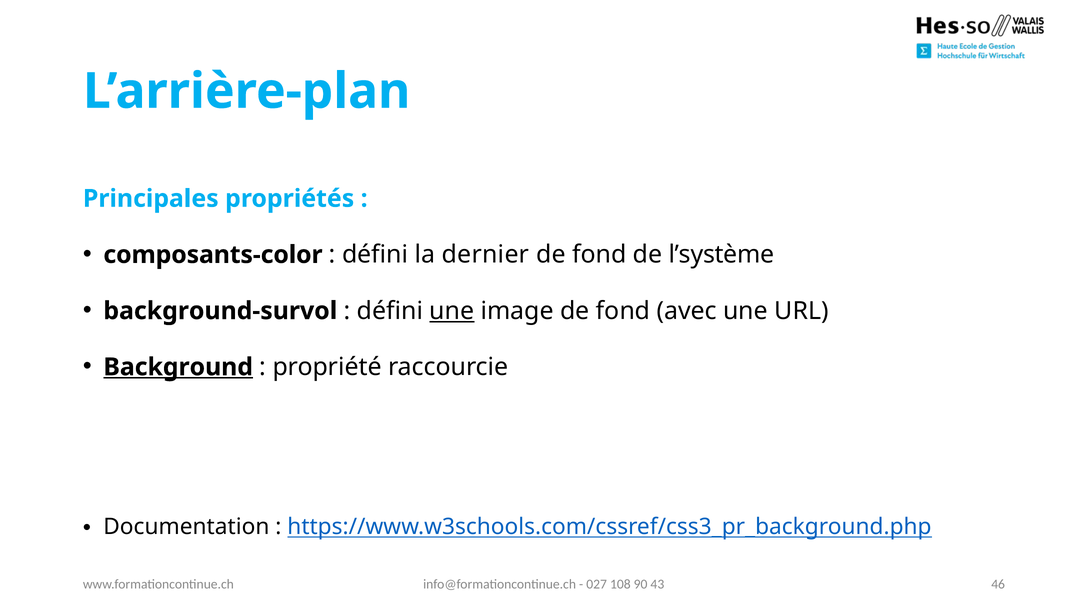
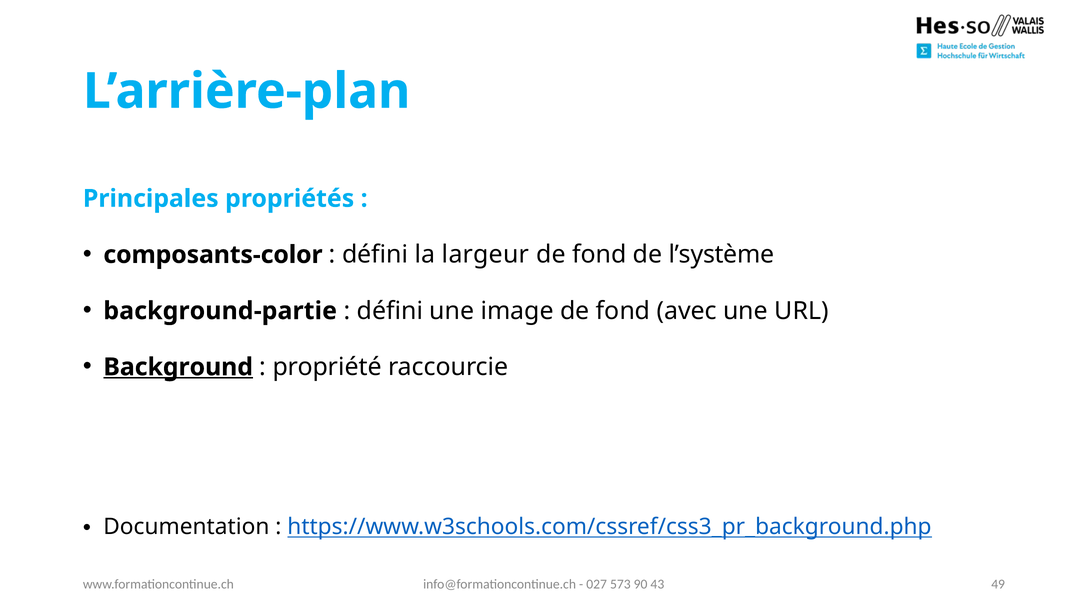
dernier: dernier -> largeur (486, 255)
background-survol: background-survol -> background-partie (220, 311)
une underline: present -> none (452, 311)
108: 108 -> 573 (620, 584)
46: 46 -> 49 (998, 584)
